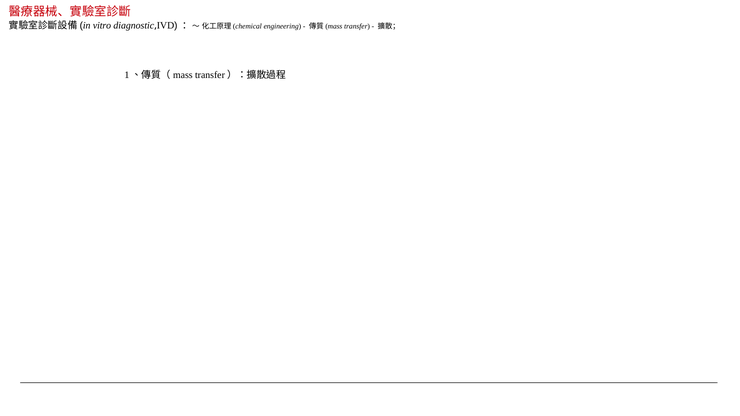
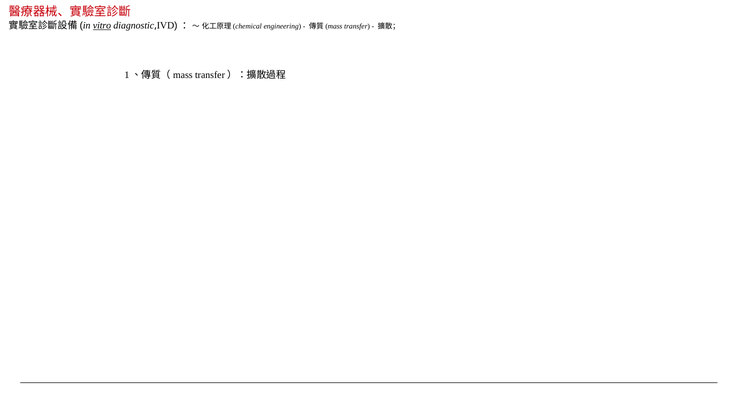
vitro underline: none -> present (102, 26)
